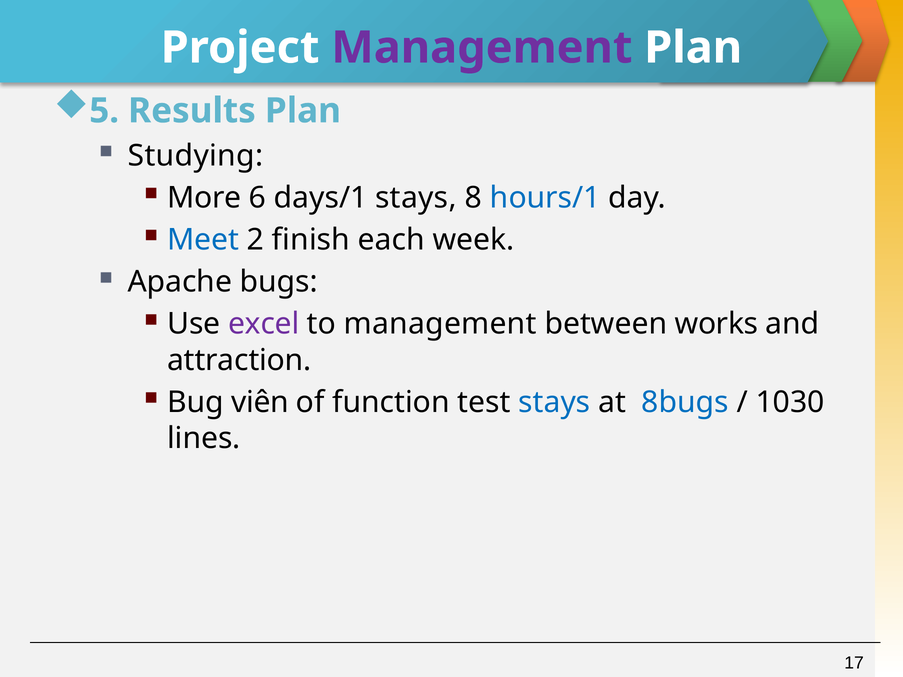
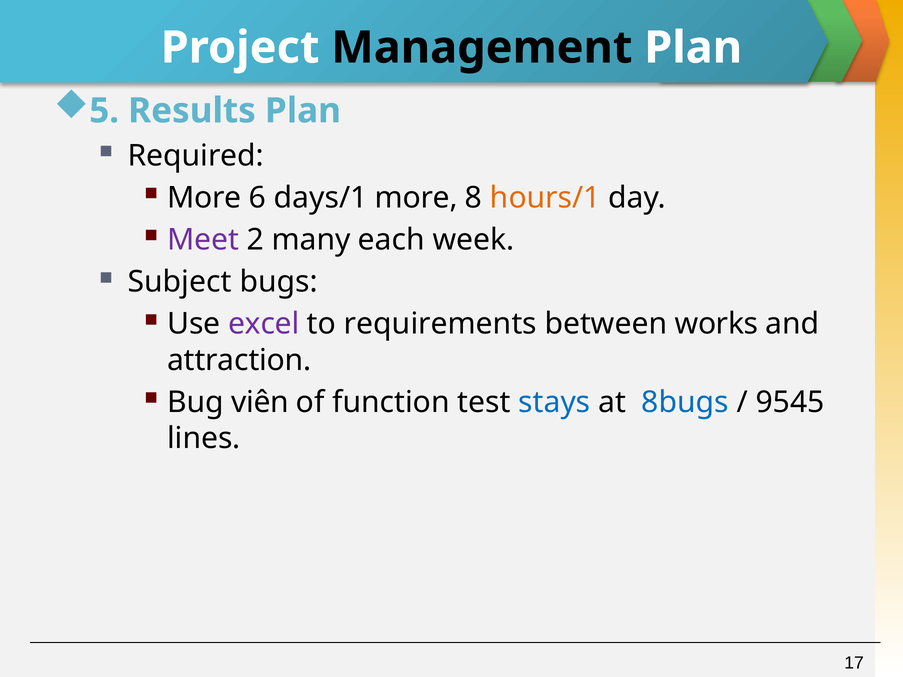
Management colour: purple -> black (482, 48)
Studying: Studying -> Required (196, 156)
days/1 stays: stays -> more (416, 198)
hours/1 colour: blue -> orange (545, 198)
Meet colour: blue -> purple (203, 240)
finish: finish -> many (311, 240)
Apache: Apache -> Subject (180, 282)
to management: management -> requirements (440, 324)
1030: 1030 -> 9545 (790, 402)
